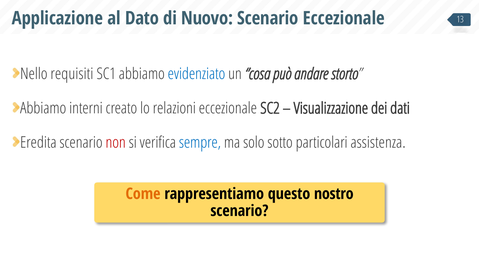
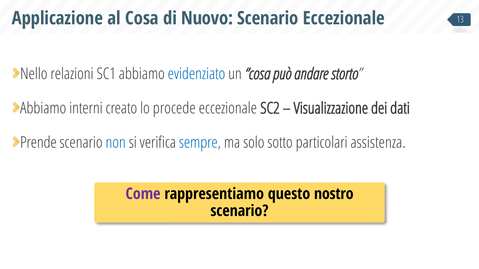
Dato: Dato -> Cosa (142, 18)
requisiti: requisiti -> relazioni (72, 74)
relazioni: relazioni -> procede (174, 108)
Eredita: Eredita -> Prende (38, 143)
non colour: red -> blue (116, 143)
Come colour: orange -> purple (143, 194)
